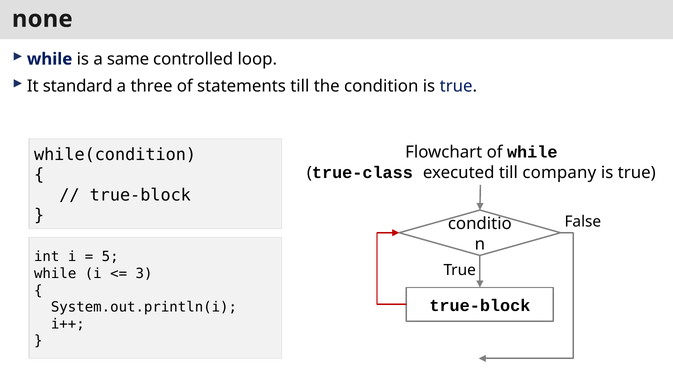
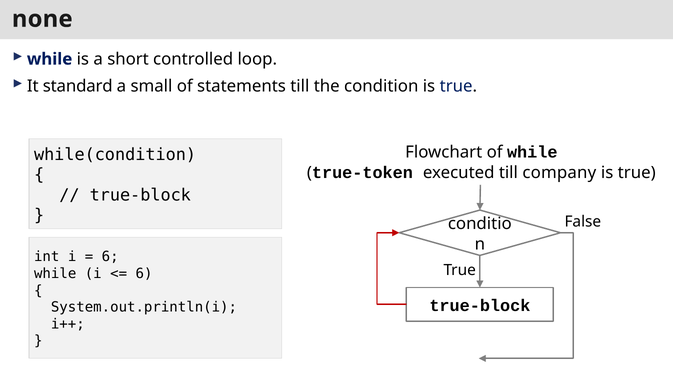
same: same -> short (128, 59)
three: three -> small (151, 86)
true-class: true-class -> true-token (362, 173)
5: 5 -> 6 (110, 257)
3: 3 -> 6 (144, 274)
